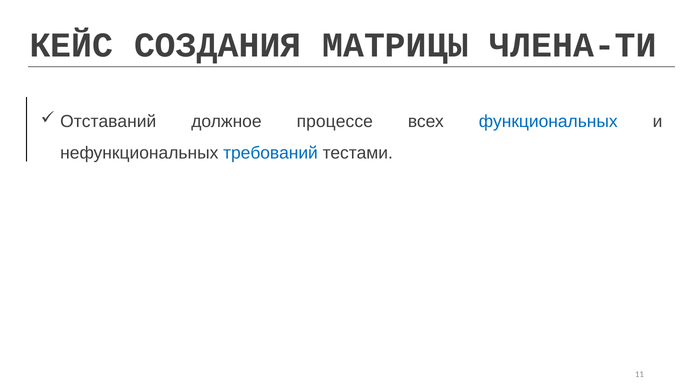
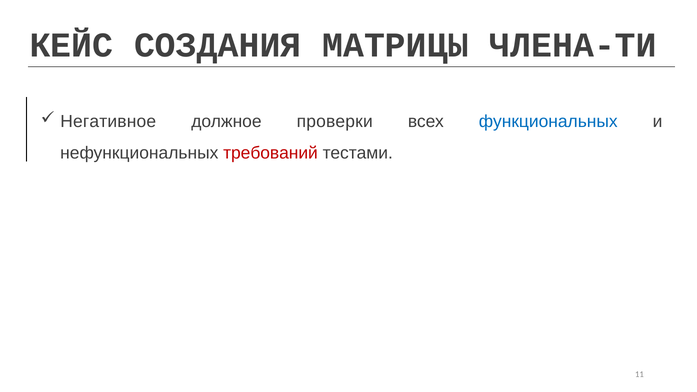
Отставаний: Отставаний -> Негативное (108, 122)
процессе: процессе -> проверки (335, 122)
требований colour: blue -> red (270, 153)
